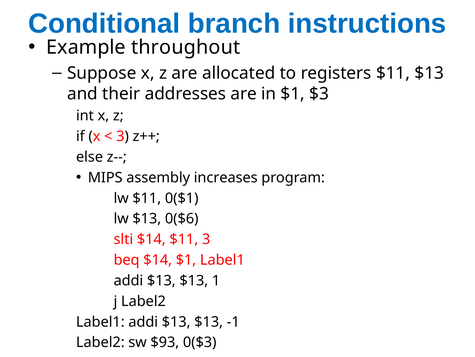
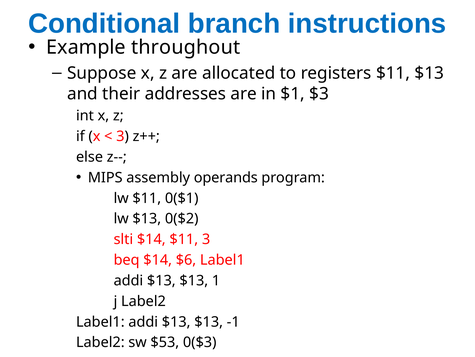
increases: increases -> operands (226, 177)
0($6: 0($6 -> 0($2 (182, 218)
$14 $1: $1 -> $6 (186, 260)
$93: $93 -> $53 (165, 342)
